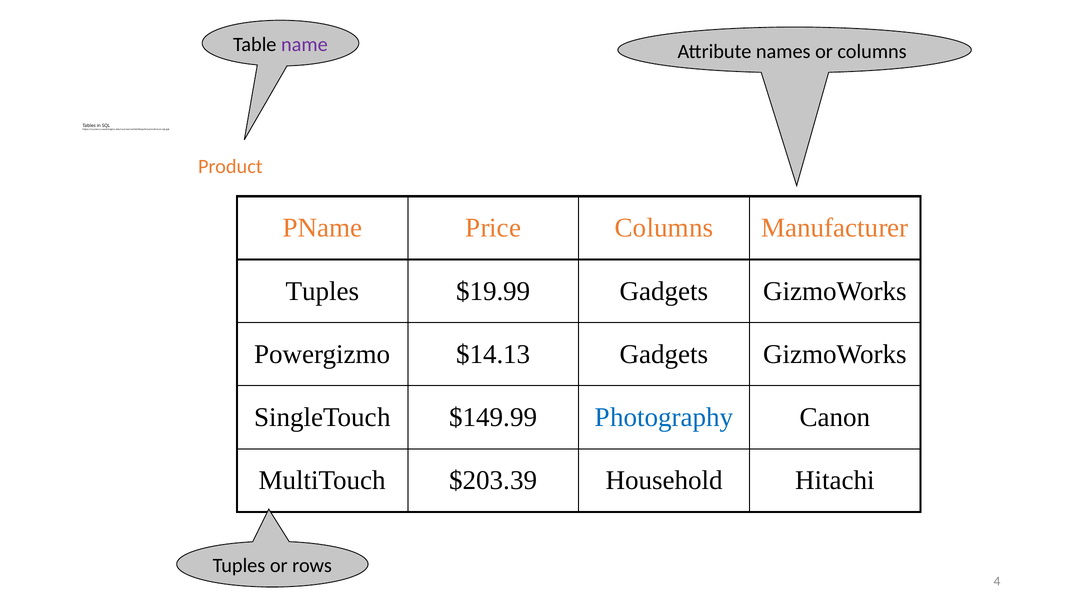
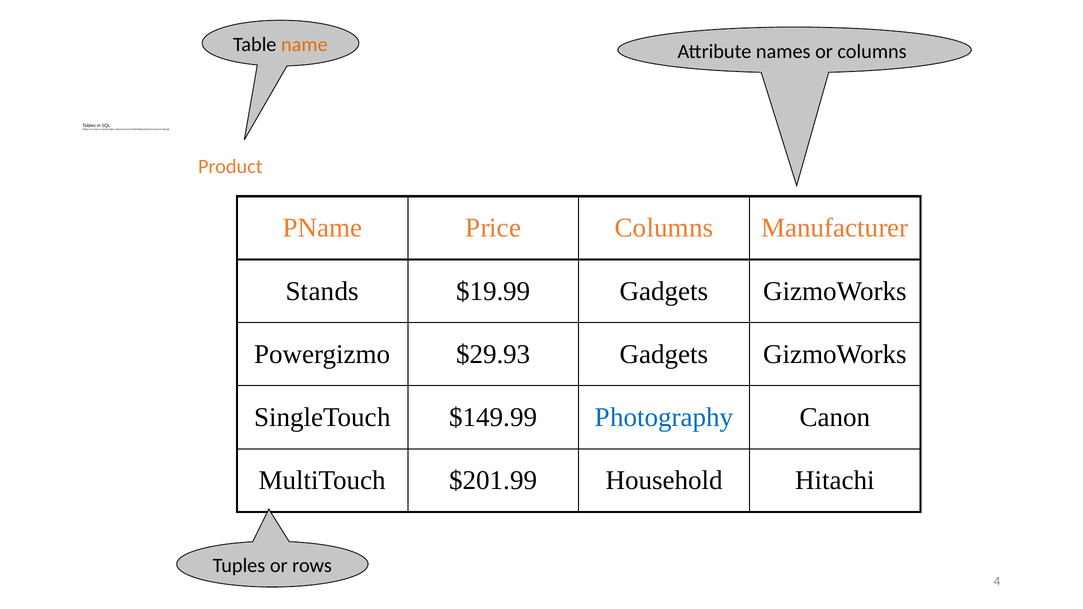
name colour: purple -> orange (304, 45)
Tuples: Tuples -> Stands (322, 291)
$14.13: $14.13 -> $29.93 (493, 354)
$203.39: $203.39 -> $201.99 (493, 481)
